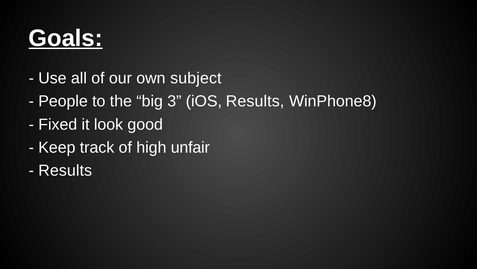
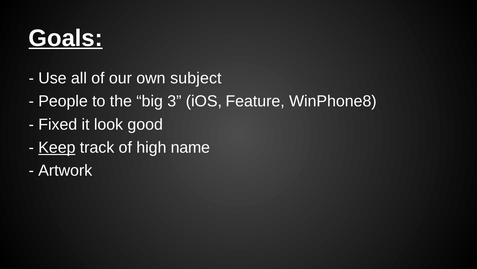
iOS Results: Results -> Feature (255, 101)
Keep underline: none -> present (57, 147)
unfair: unfair -> name (190, 147)
Results: Results -> Artwork (65, 170)
